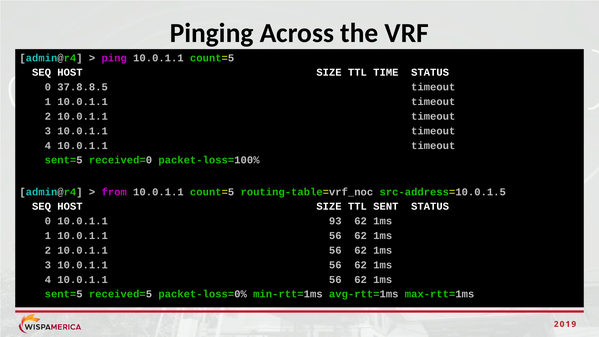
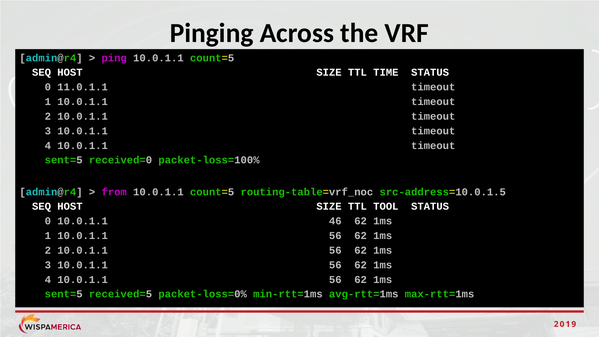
37.8.8.5: 37.8.8.5 -> 11.0.1.1 (83, 87)
SENT: SENT -> TOOL (386, 206)
93: 93 -> 46 (335, 221)
